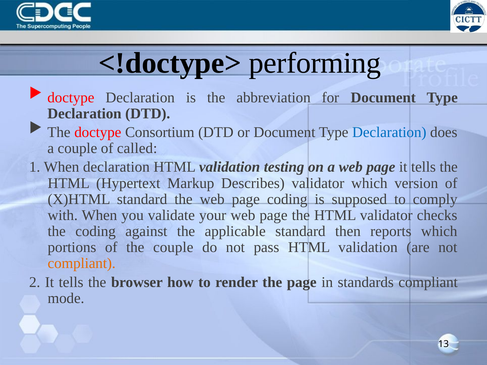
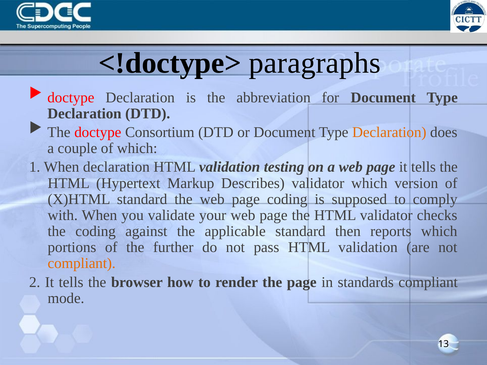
performing: performing -> paragraphs (315, 63)
Declaration colour: blue -> orange (389, 132)
of called: called -> which (137, 148)
the couple: couple -> further (173, 248)
